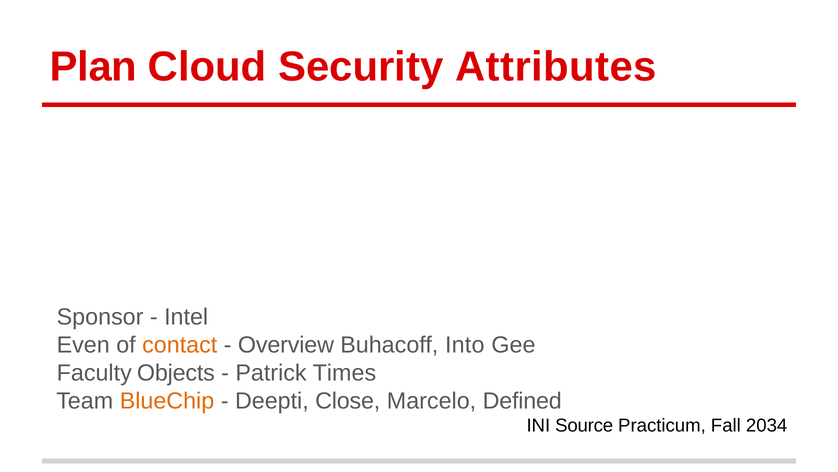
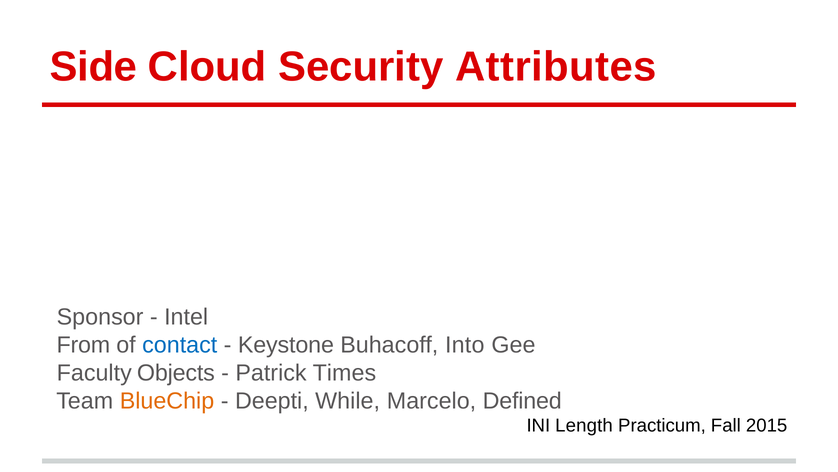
Plan: Plan -> Side (93, 67)
Even: Even -> From (83, 345)
contact colour: orange -> blue (180, 345)
Overview: Overview -> Keystone (286, 345)
Close: Close -> While (348, 400)
Source: Source -> Length (584, 425)
2034: 2034 -> 2015 (767, 425)
